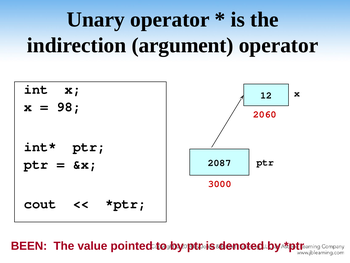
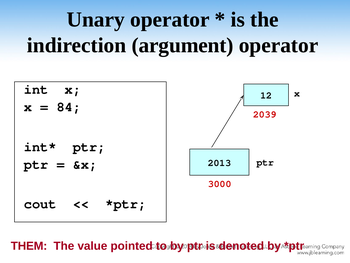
98: 98 -> 84 (69, 107)
2060: 2060 -> 2039 (265, 114)
2087: 2087 -> 2013 (219, 163)
BEEN: BEEN -> THEM (29, 246)
